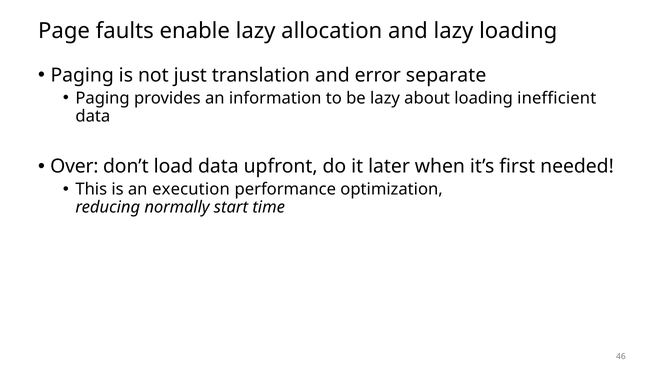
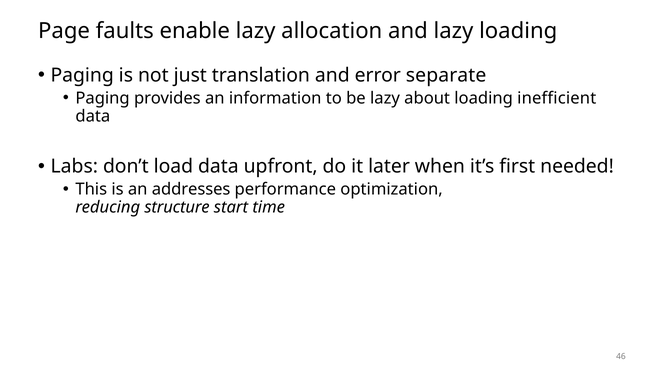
Over: Over -> Labs (74, 166)
execution: execution -> addresses (191, 189)
normally: normally -> structure (177, 207)
